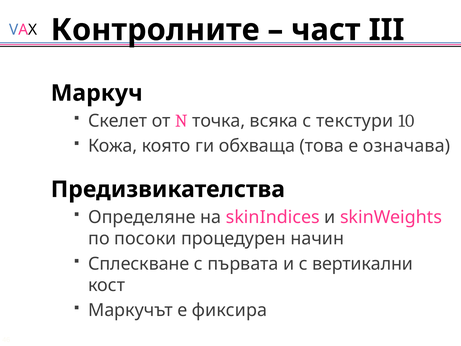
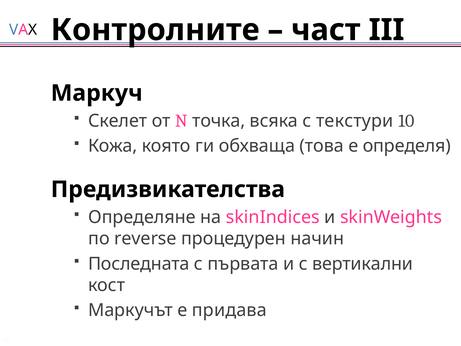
означава: означава -> определя (407, 146)
посоки: посоки -> reverse (145, 239)
Сплескване: Сплескване -> Последната (139, 264)
фиксира: фиксира -> придава (229, 310)
